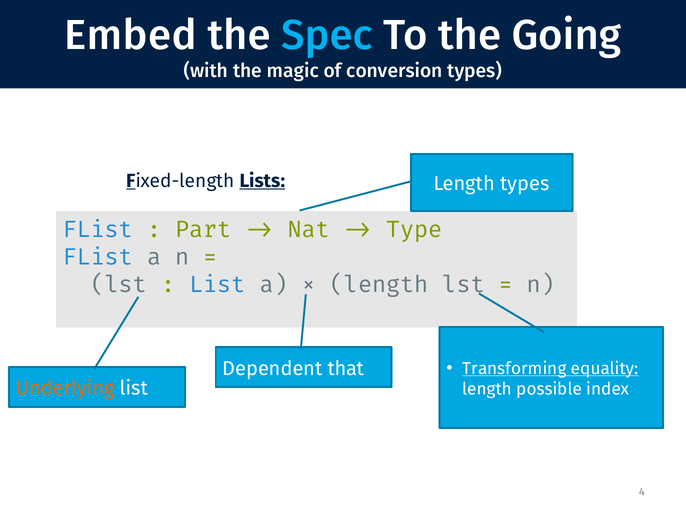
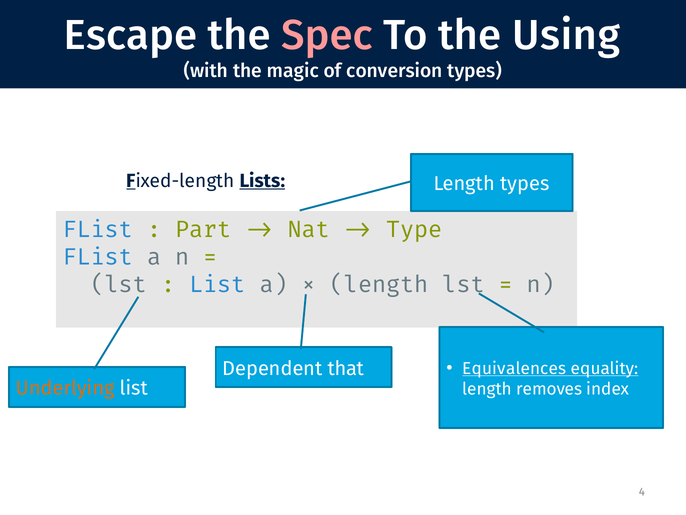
Embed: Embed -> Escape (131, 35)
Spec colour: light blue -> pink (327, 35)
Going: Going -> Using (566, 35)
Transforming: Transforming -> Equivalences (514, 368)
possible: possible -> removes (549, 389)
